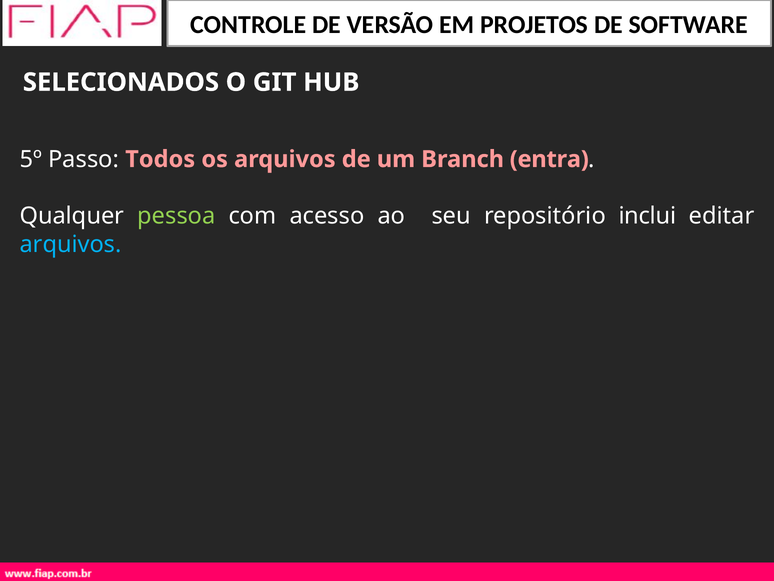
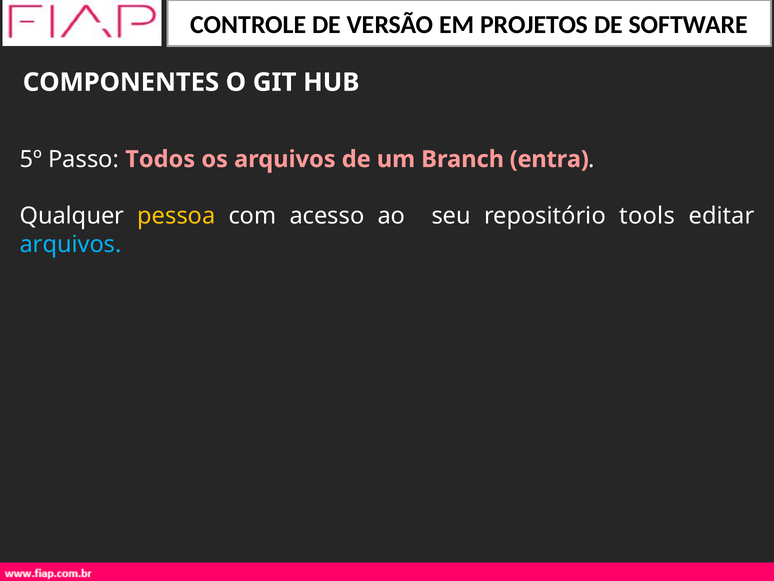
SELECIONADOS: SELECIONADOS -> COMPONENTES (121, 82)
pessoa colour: light green -> yellow (176, 216)
inclui: inclui -> tools (647, 216)
